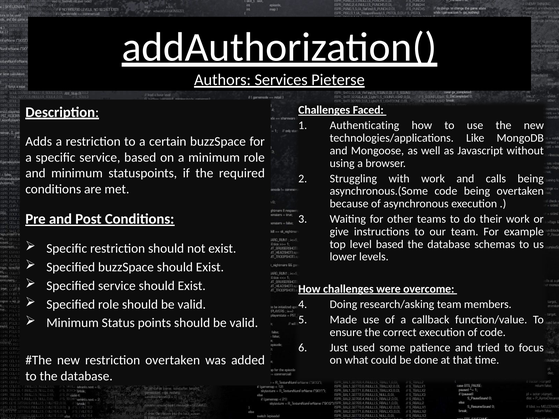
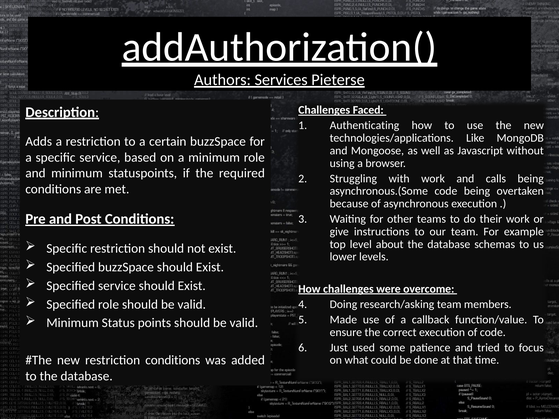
level based: based -> about (390, 244)
restriction overtaken: overtaken -> conditions (173, 360)
